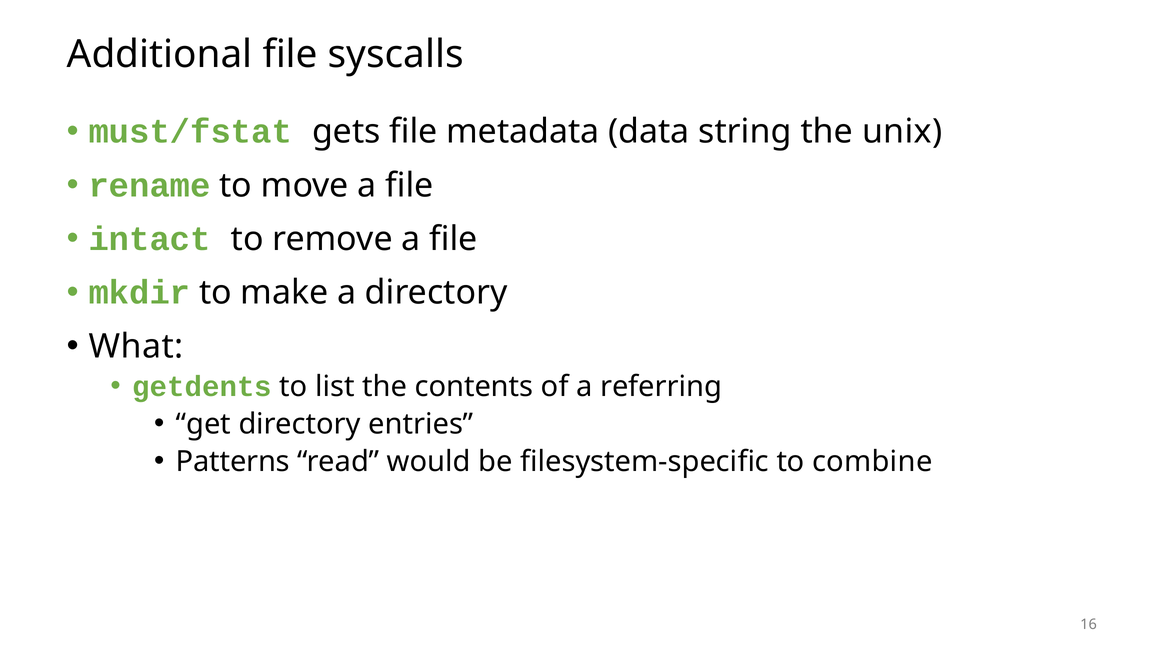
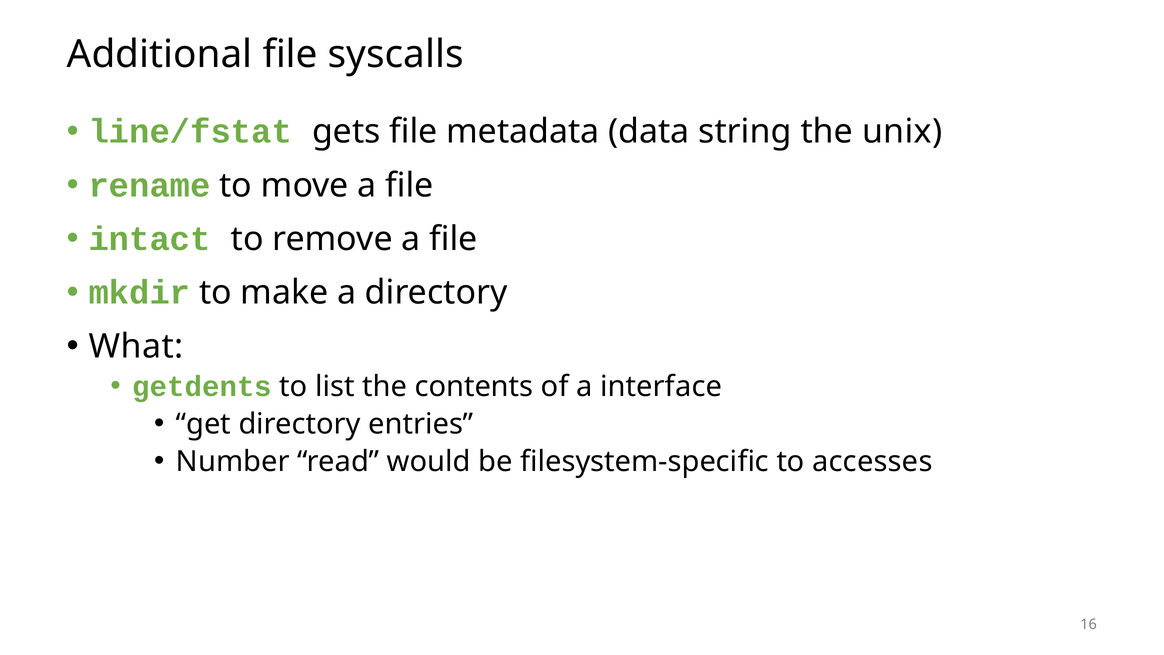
must/fstat: must/fstat -> line/fstat (190, 132)
referring: referring -> interface (661, 386)
Patterns: Patterns -> Number (233, 461)
combine: combine -> accesses (872, 461)
